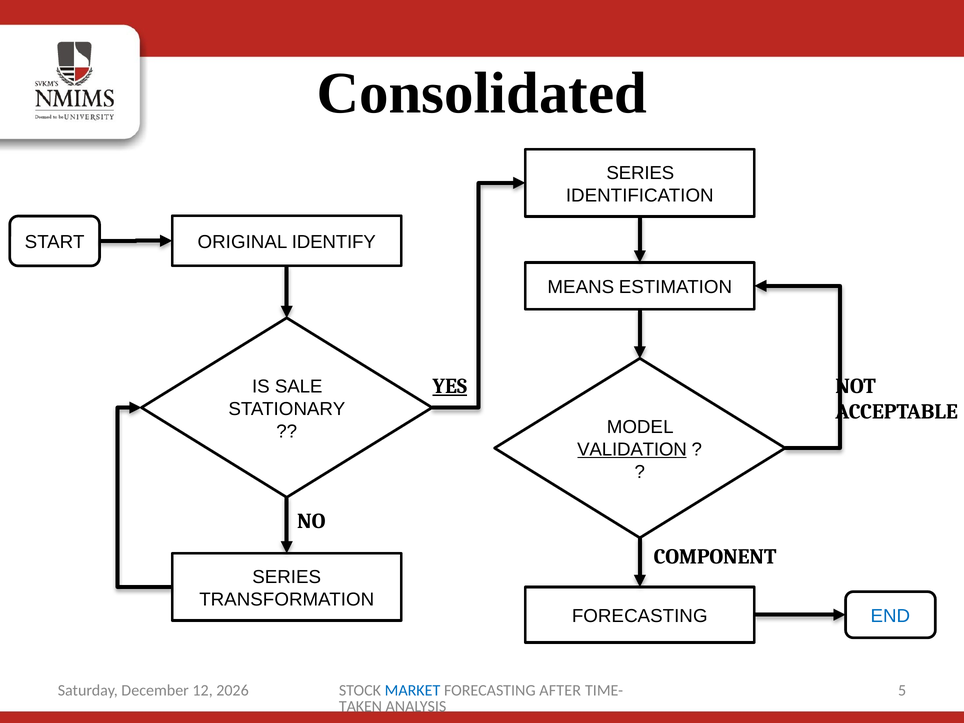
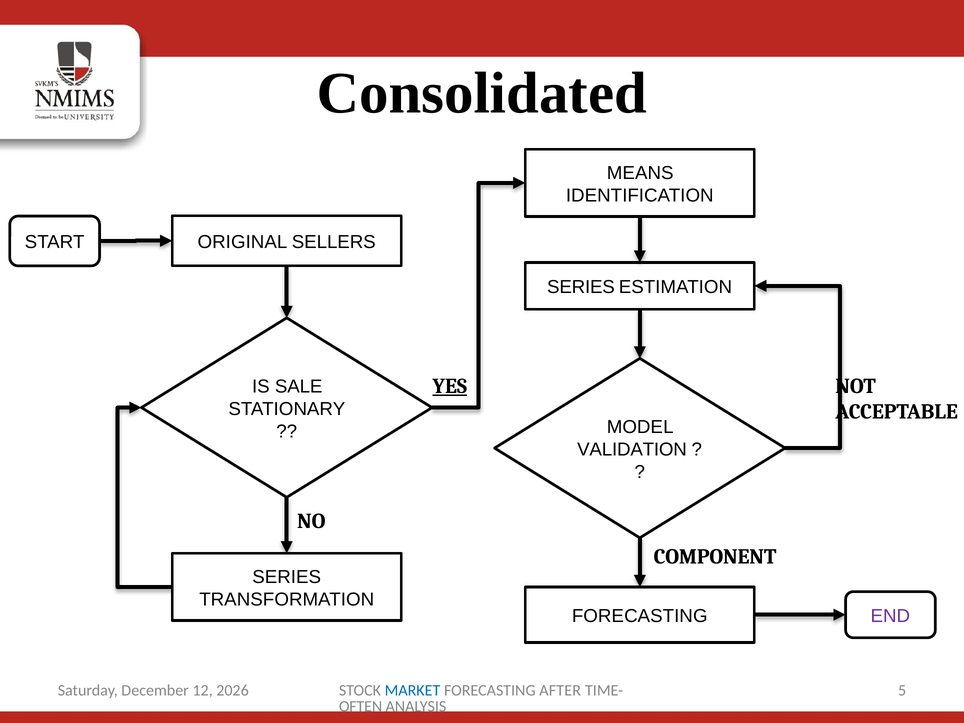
SERIES: SERIES -> MEANS (640, 173)
IDENTIFY: IDENTIFY -> SELLERS (334, 242)
MEANS: MEANS -> SERIES (581, 287)
VALIDATION underline: present -> none (632, 449)
END colour: blue -> purple (890, 616)
TAKEN: TAKEN -> OFTEN (361, 706)
